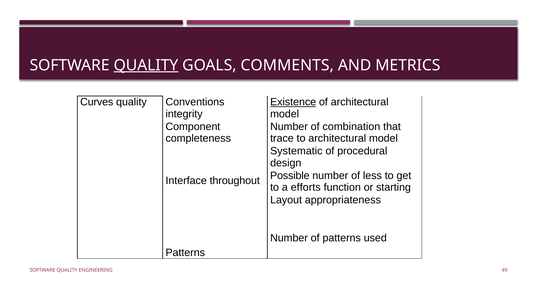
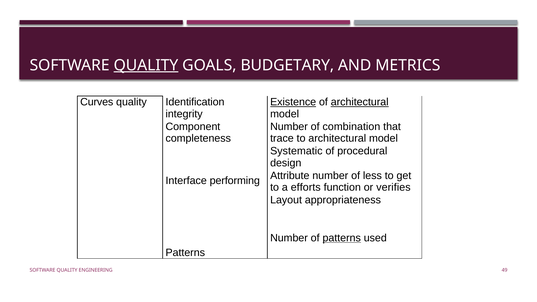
COMMENTS: COMMENTS -> BUDGETARY (287, 65)
Conventions: Conventions -> Identification (195, 102)
architectural underline: none -> present (360, 102)
Possible: Possible -> Attribute (290, 176)
throughout: throughout -> performing (235, 181)
starting: starting -> verifies (393, 187)
patterns underline: none -> present (342, 238)
